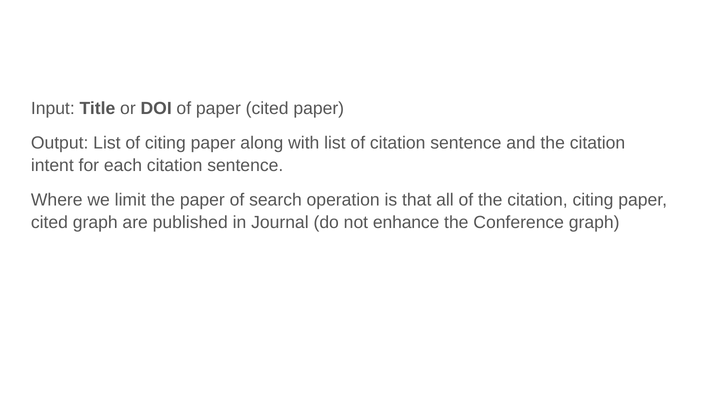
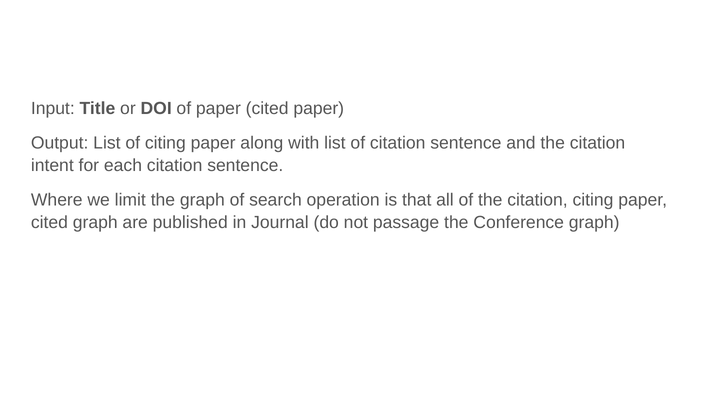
the paper: paper -> graph (202, 200)
enhance: enhance -> passage (406, 222)
